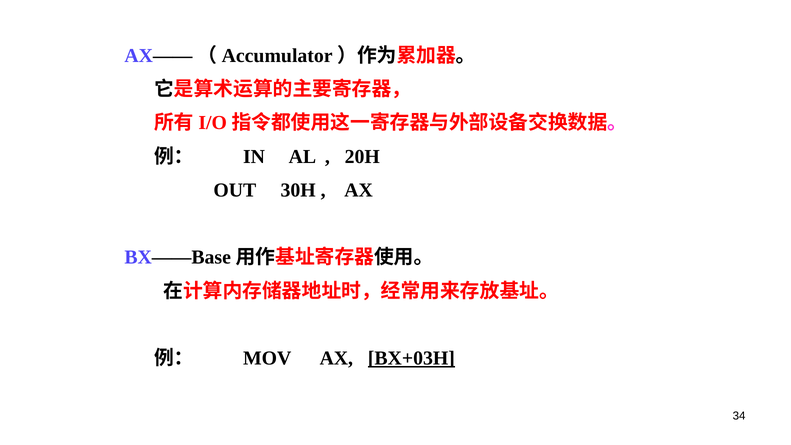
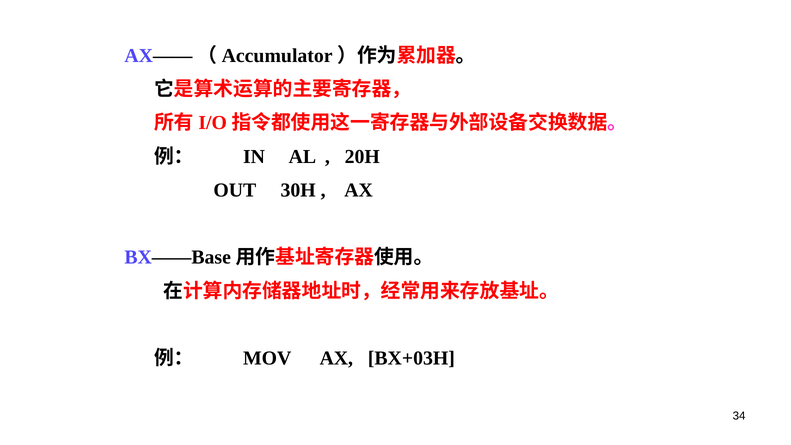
BX+03H underline: present -> none (411, 358)
